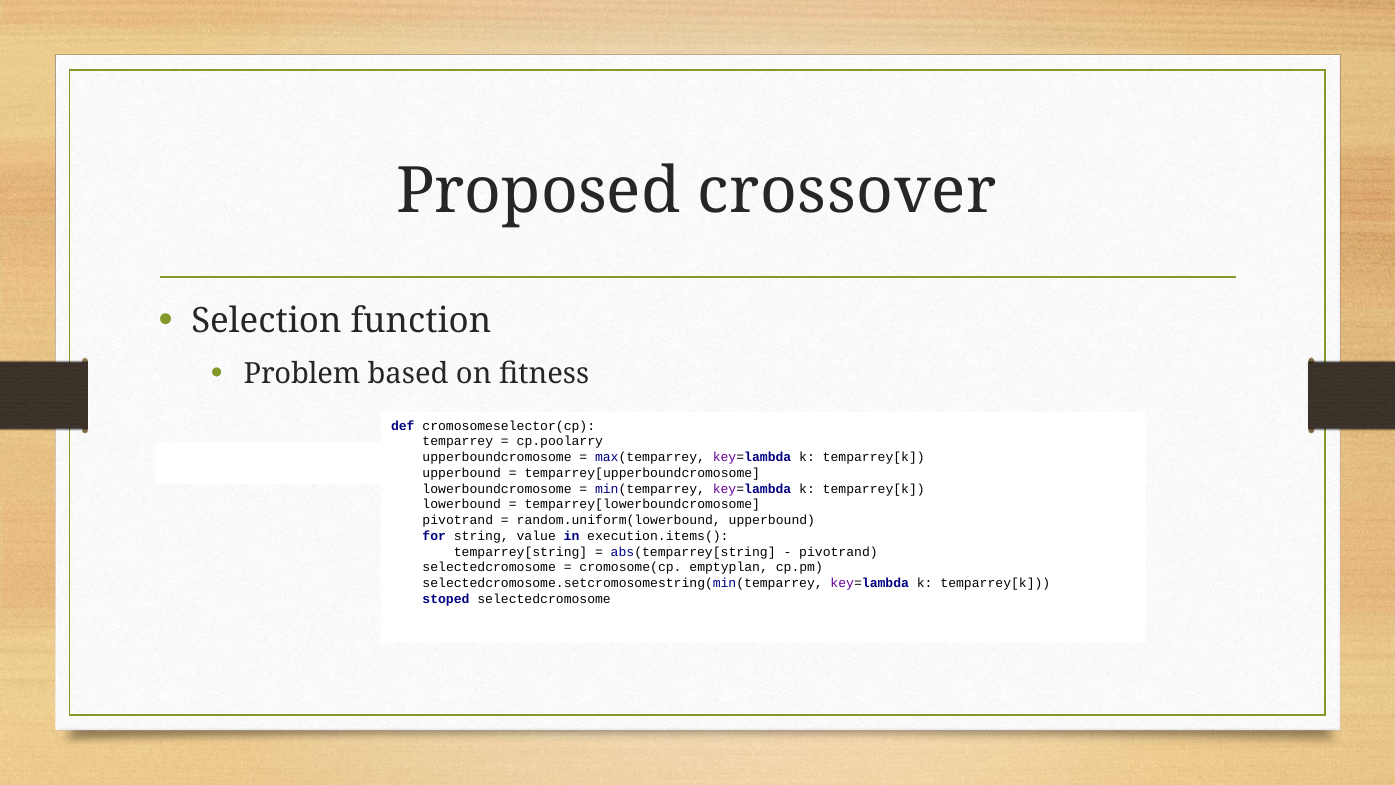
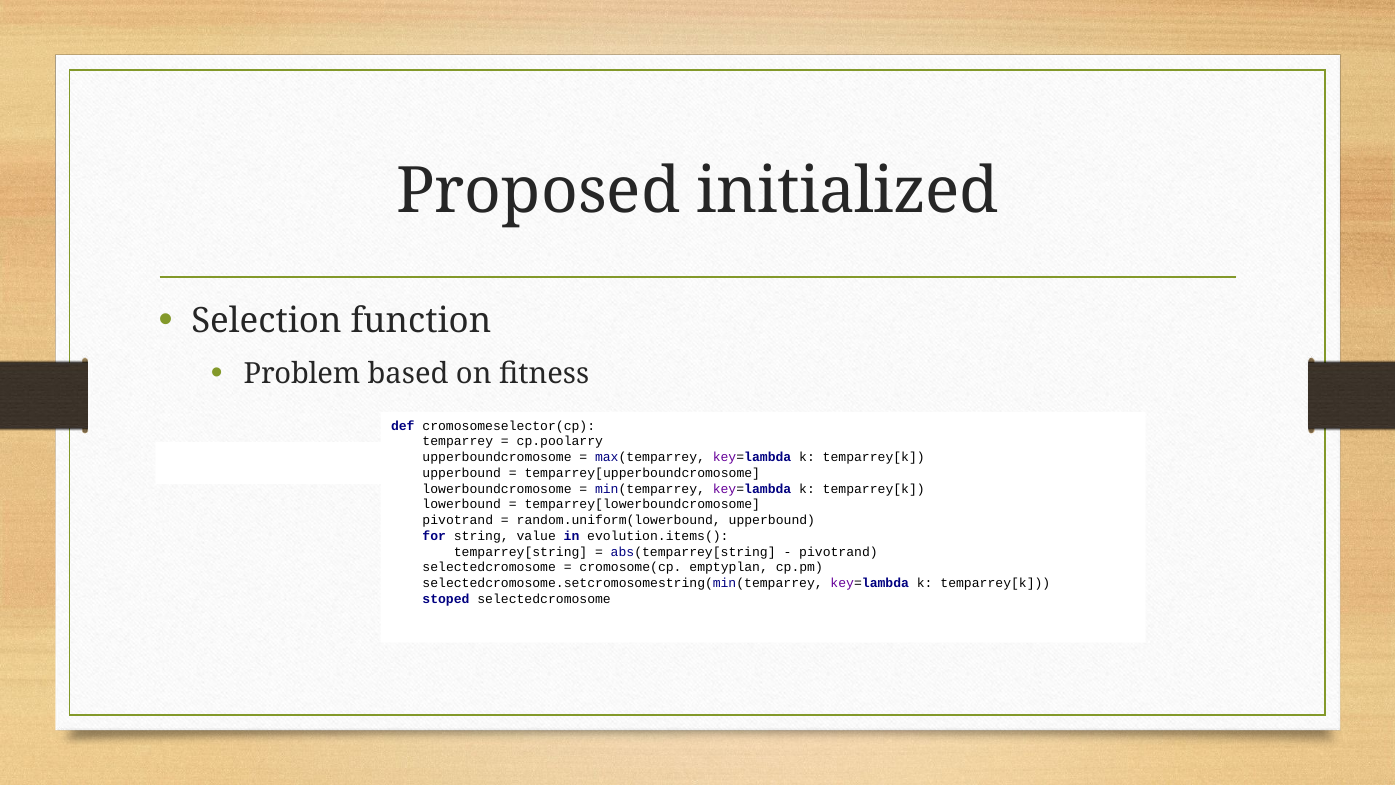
crossover: crossover -> initialized (848, 191)
execution.items(: execution.items( -> evolution.items( (658, 536)
